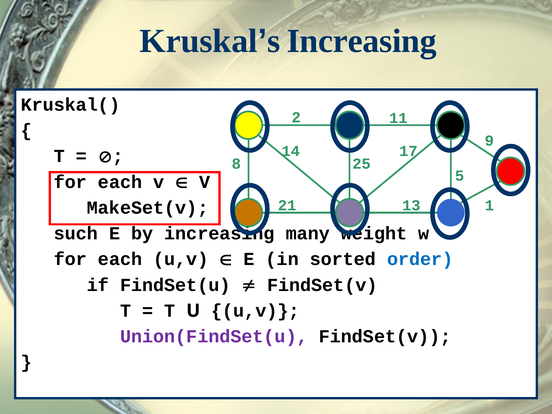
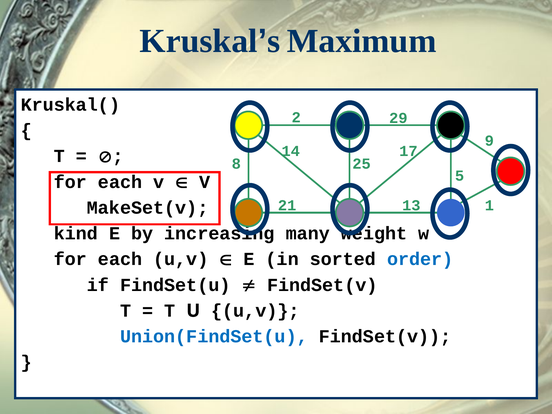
Kruskal’s Increasing: Increasing -> Maximum (362, 41)
11: 11 -> 29 (398, 118)
such: such -> kind (76, 233)
Union(FindSet(u colour: purple -> blue (214, 336)
